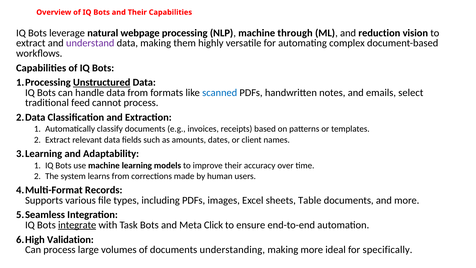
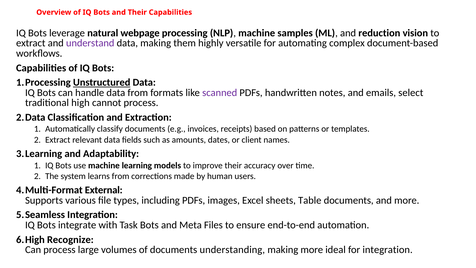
through: through -> samples (295, 33)
scanned colour: blue -> purple (220, 93)
feed: feed -> high (80, 103)
Records: Records -> External (104, 190)
integrate underline: present -> none (77, 225)
Click: Click -> Files (213, 225)
Validation: Validation -> Recognize (70, 239)
for specifically: specifically -> integration (388, 249)
